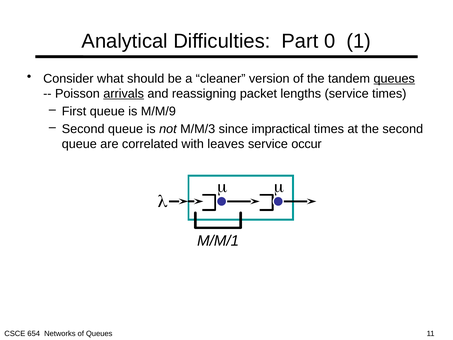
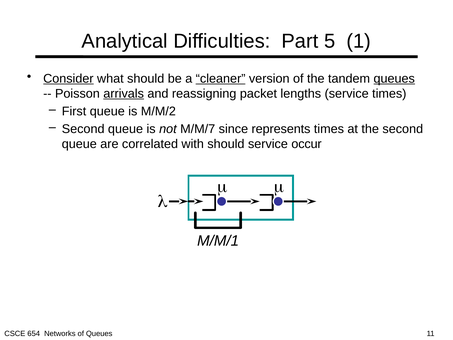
0: 0 -> 5 (330, 41)
Consider underline: none -> present (68, 79)
cleaner underline: none -> present (221, 79)
M/M/9: M/M/9 -> M/M/2 (158, 111)
M/M/3: M/M/3 -> M/M/7 (198, 129)
impractical: impractical -> represents (281, 129)
with leaves: leaves -> should (226, 144)
